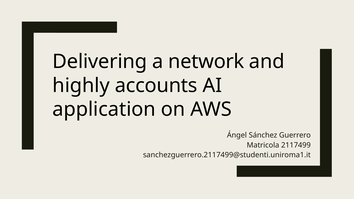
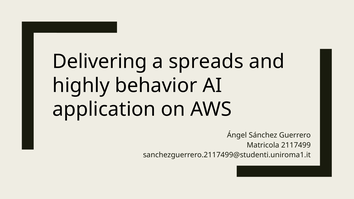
network: network -> spreads (206, 62)
accounts: accounts -> behavior (156, 86)
